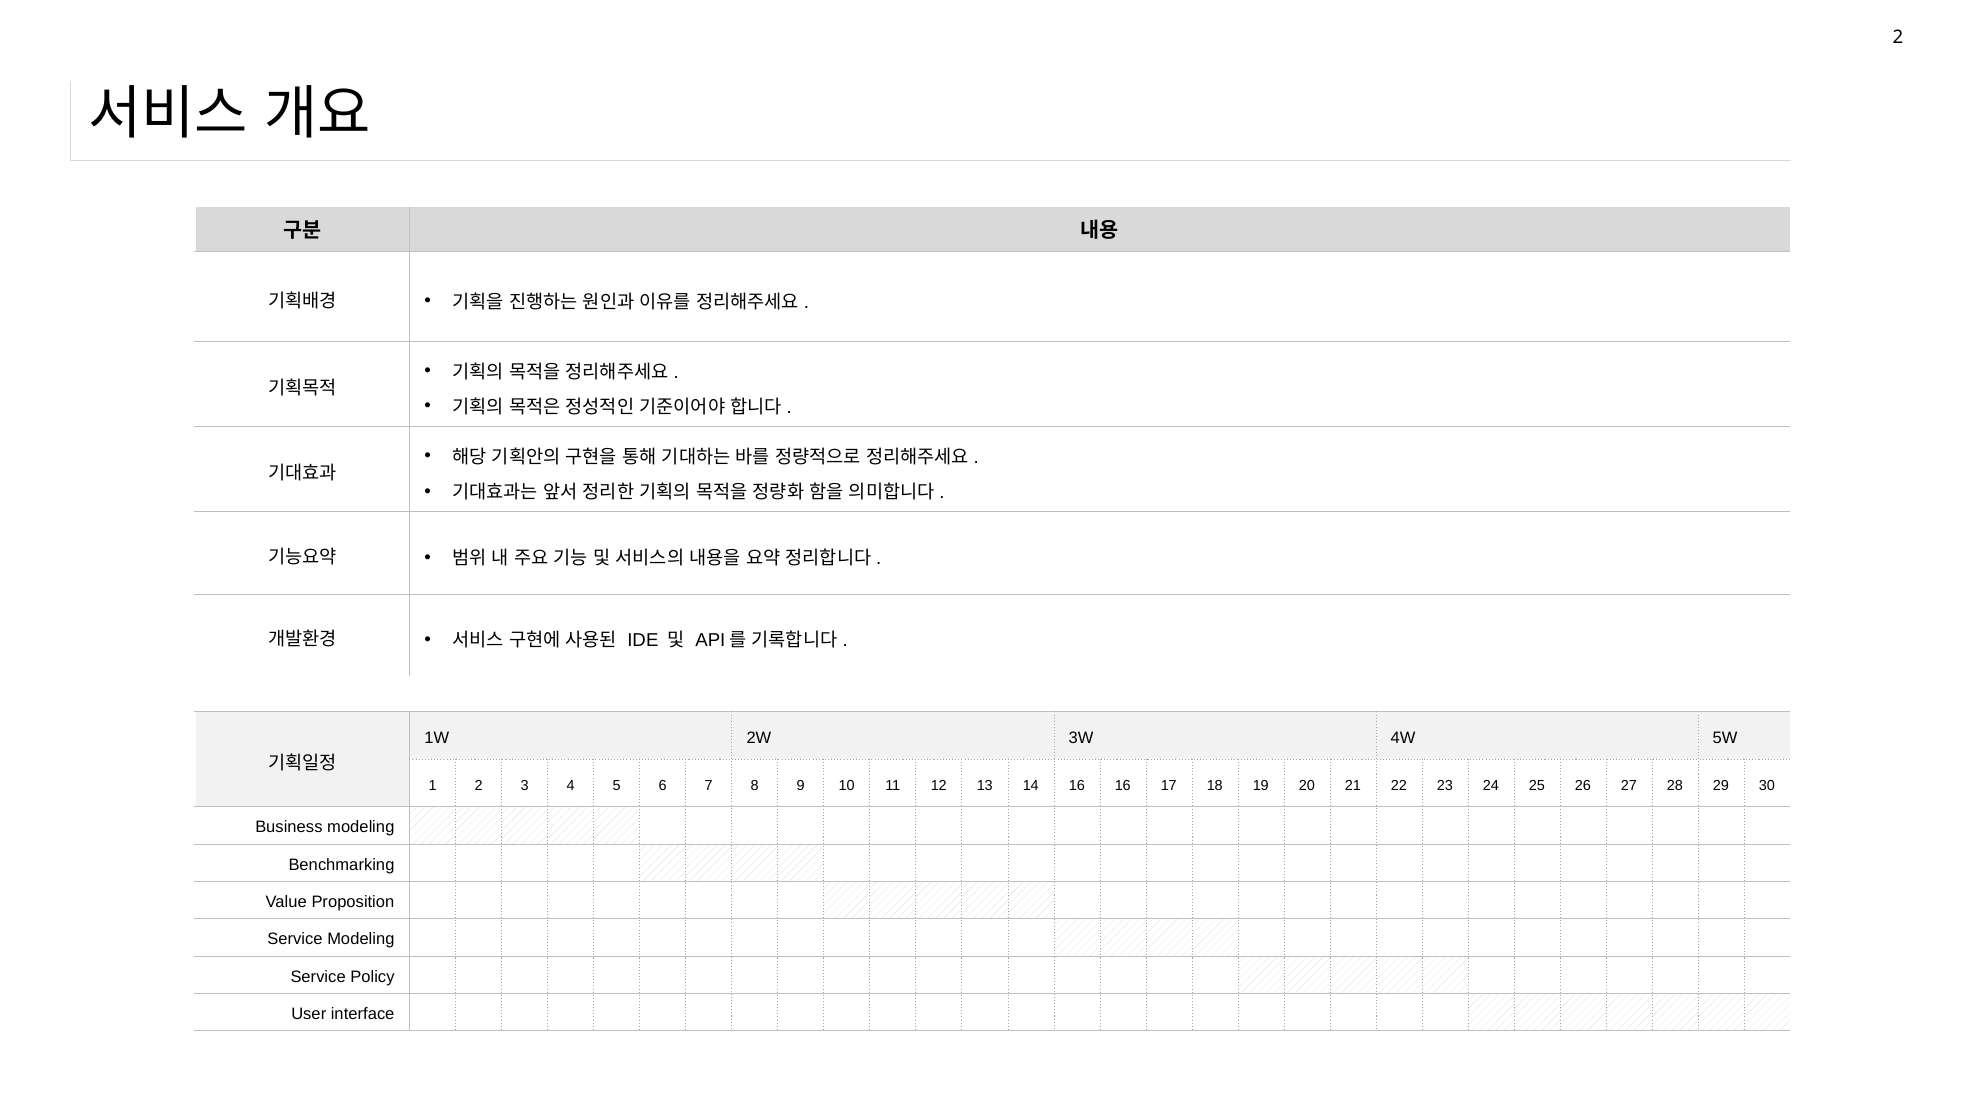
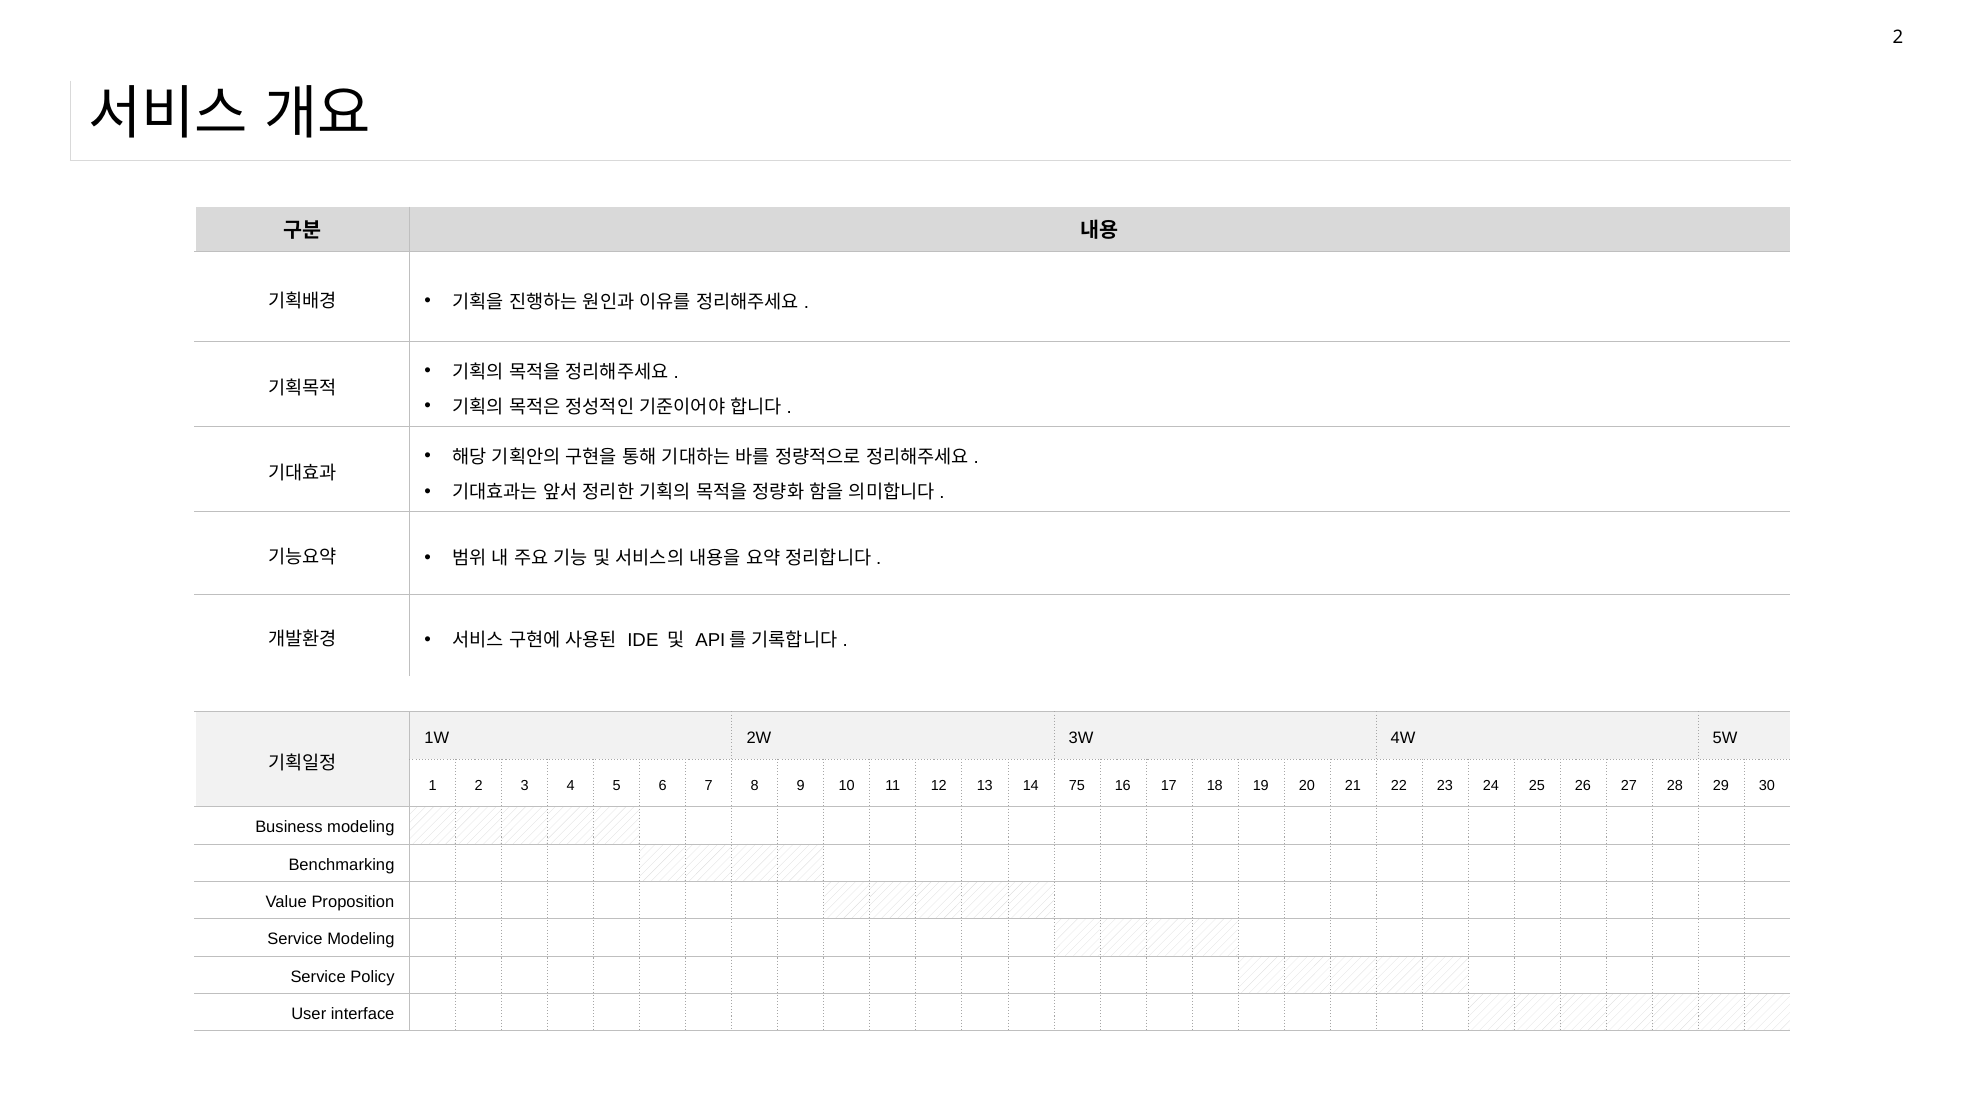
14 16: 16 -> 75 (1077, 785)
